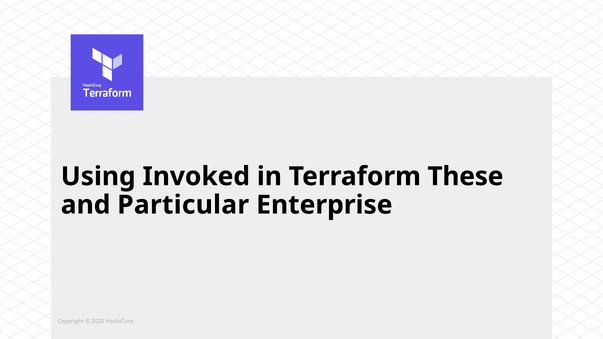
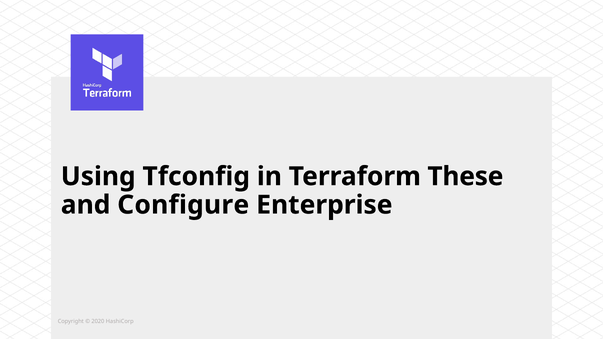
Invoked: Invoked -> Tfconfig (196, 177)
Particular: Particular -> Configure (183, 205)
